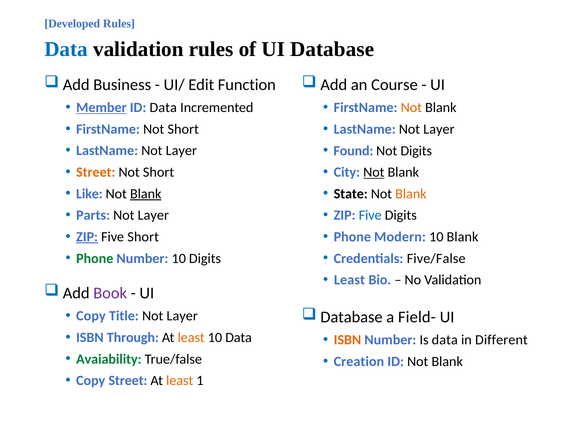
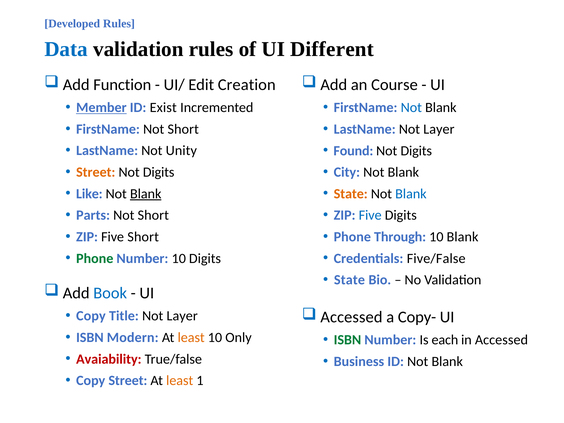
UI Database: Database -> Different (332, 49)
Business: Business -> Function (122, 85)
Function: Function -> Creation (247, 85)
ID Data: Data -> Exist (163, 108)
Not colour: orange -> blue (411, 108)
Layer: Layer -> Unity (181, 151)
Short: Short -> Digits (159, 172)
Not underline: present -> none (374, 172)
State colour: black -> orange (351, 194)
Blank colour: orange -> blue (411, 194)
Layer: Layer -> Short (153, 215)
ZIP underline: present -> none (87, 237)
Modern: Modern -> Through (400, 237)
Least: Least -> State (349, 280)
Book colour: purple -> blue (110, 293)
Database: Database -> Accessed (351, 317)
Field-: Field- -> Copy- (417, 317)
Through: Through -> Modern (133, 338)
10 Data: Data -> Only (238, 338)
ISBN colour: orange -> green (347, 340)
Is data: data -> each (445, 340)
in Different: Different -> Accessed (501, 340)
Avaiability colour: green -> red (109, 359)
Creation: Creation -> Business (359, 361)
